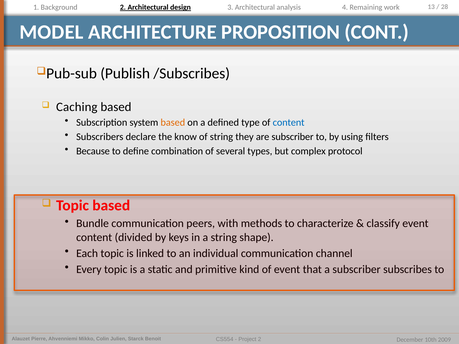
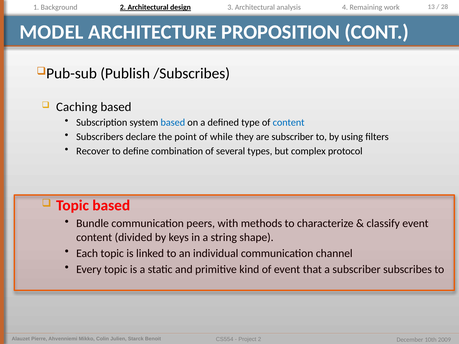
based colour: orange -> blue (173, 123)
know: know -> point (186, 137)
of string: string -> while (221, 137)
Because: Because -> Recover (93, 151)
